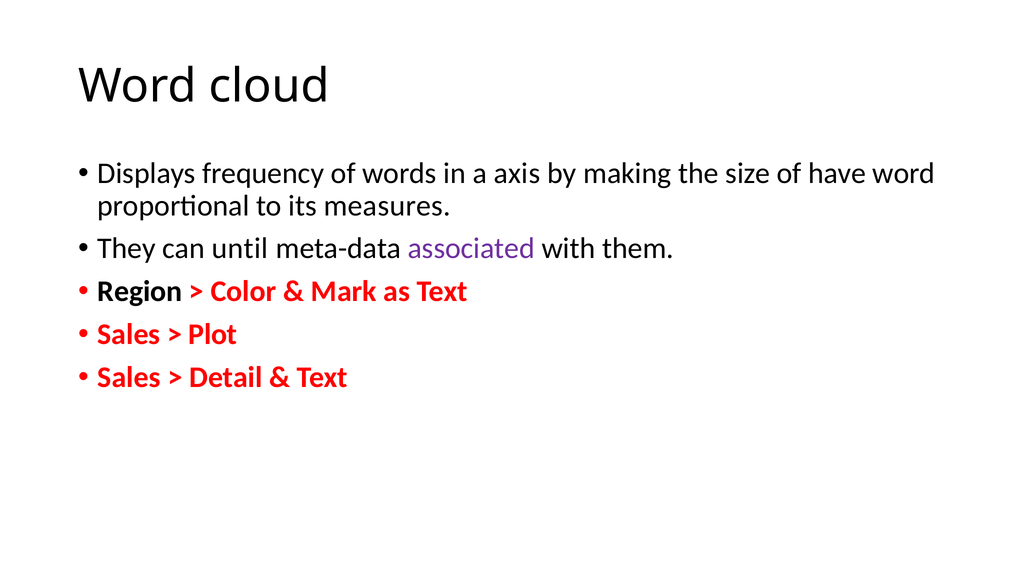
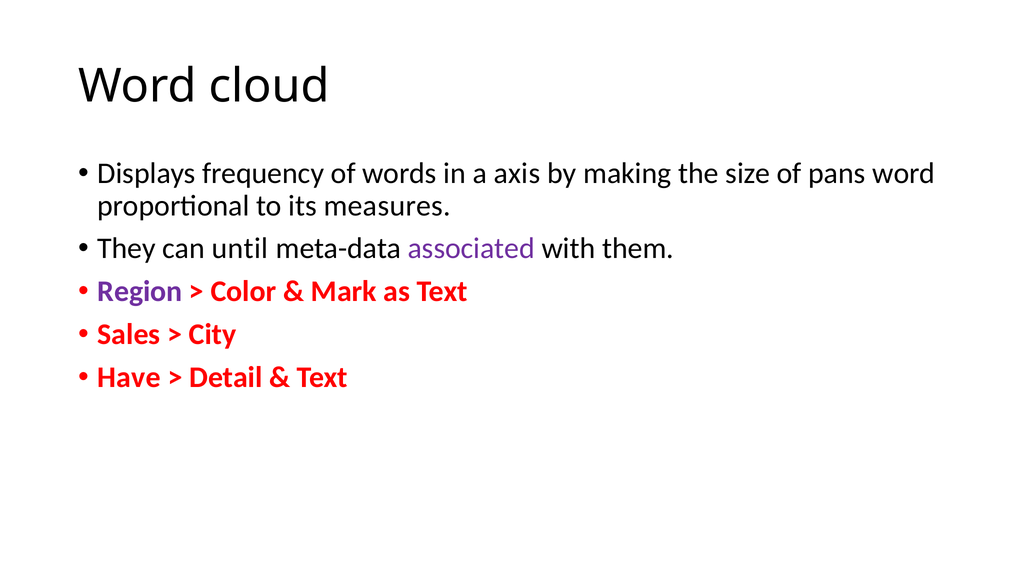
have: have -> pans (837, 173)
Region colour: black -> purple (140, 291)
Plot: Plot -> City (213, 334)
Sales: Sales -> Have (129, 377)
